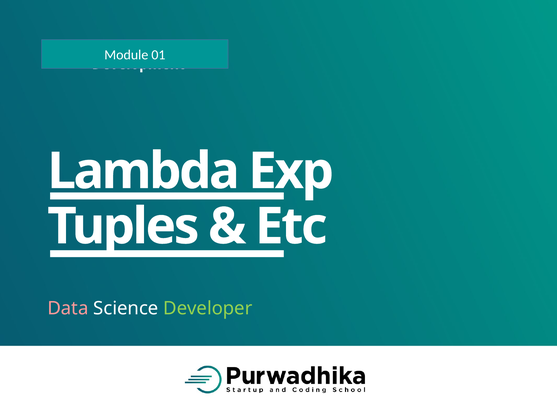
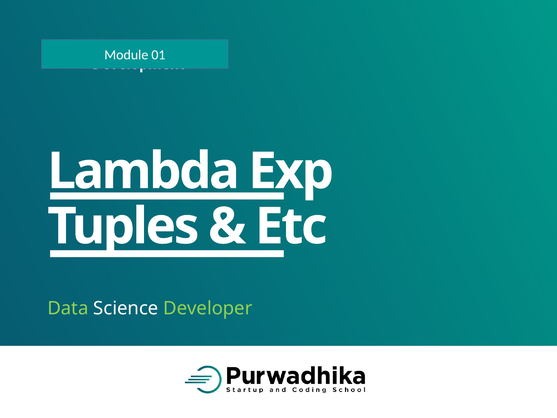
Data colour: pink -> light green (68, 308)
